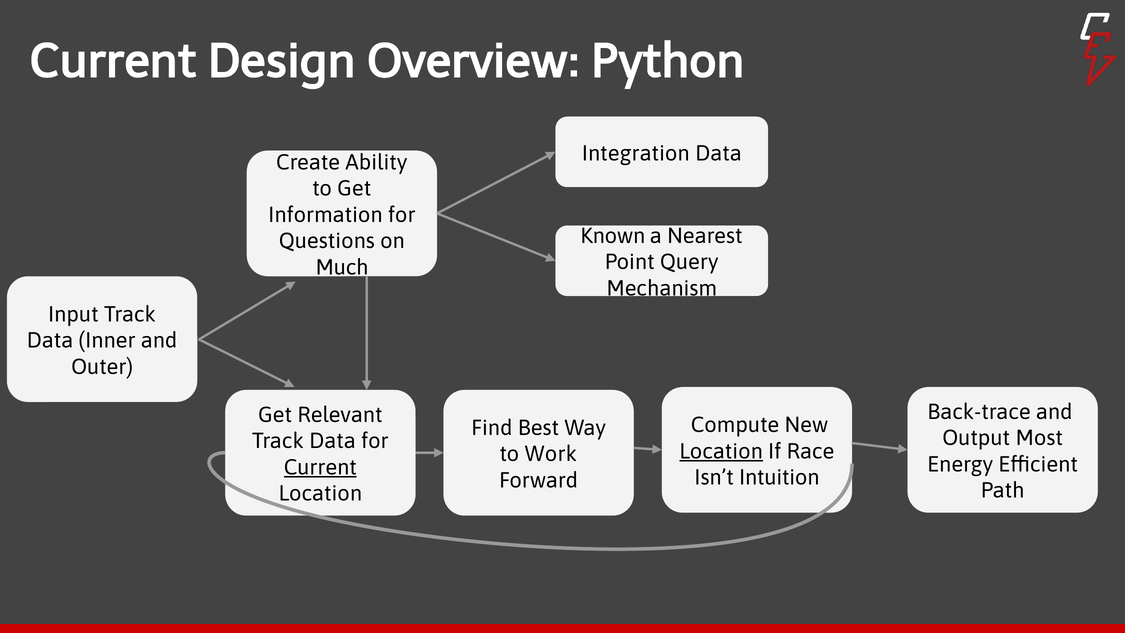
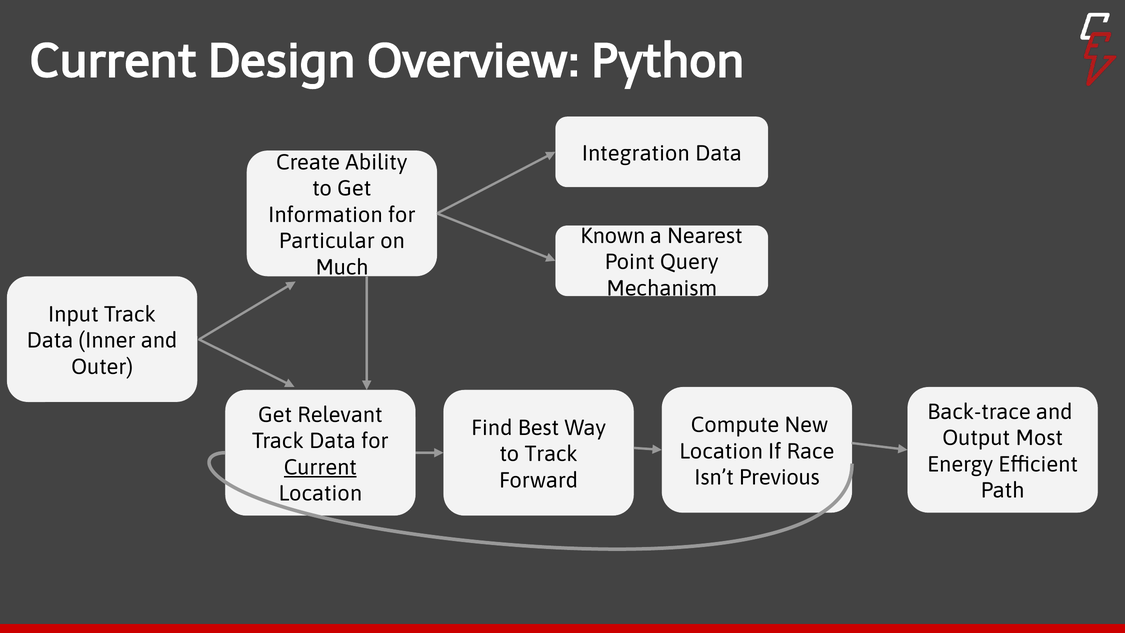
Questions: Questions -> Particular (327, 241)
Location underline: present -> none (721, 451)
to Work: Work -> Track (551, 454)
Intuition: Intuition -> Previous (779, 478)
